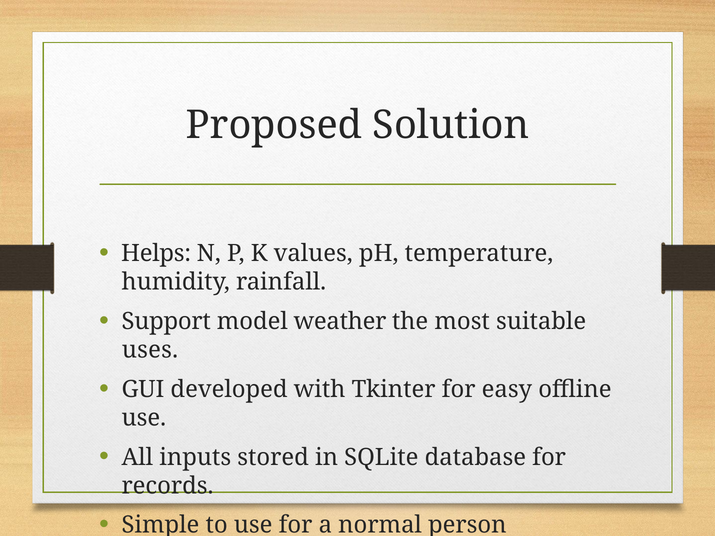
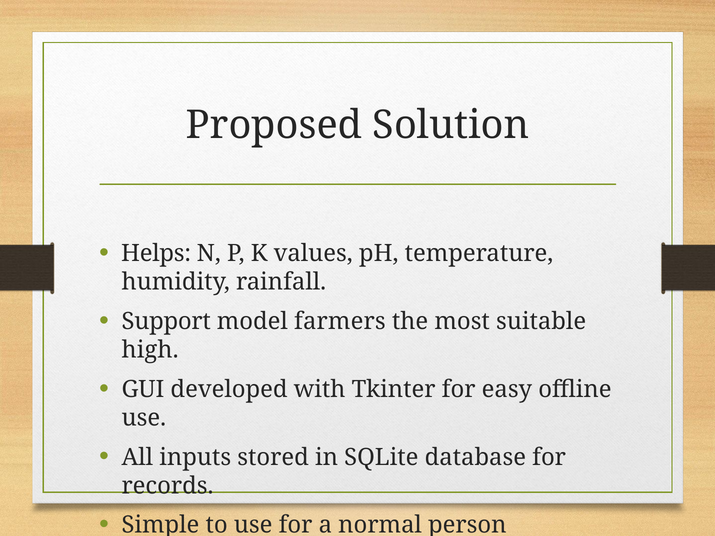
weather: weather -> farmers (340, 322)
uses: uses -> high (150, 350)
